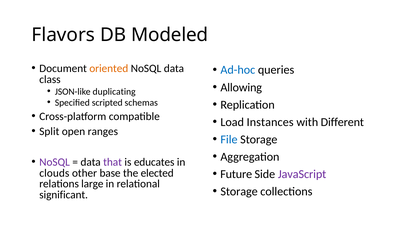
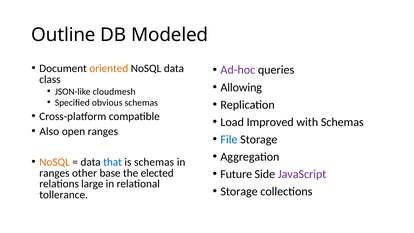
Flavors: Flavors -> Outline (63, 35)
Ad-hoc colour: blue -> purple (238, 70)
duplicating: duplicating -> cloudmesh (114, 91)
scripted: scripted -> obvious (107, 103)
Instances: Instances -> Improved (270, 122)
with Different: Different -> Schemas (342, 122)
Split: Split -> Also (49, 131)
NoSQL colour: purple -> orange (55, 162)
that colour: purple -> blue (113, 162)
is educates: educates -> schemas (154, 162)
clouds: clouds -> ranges (54, 173)
significant: significant -> tollerance (64, 195)
